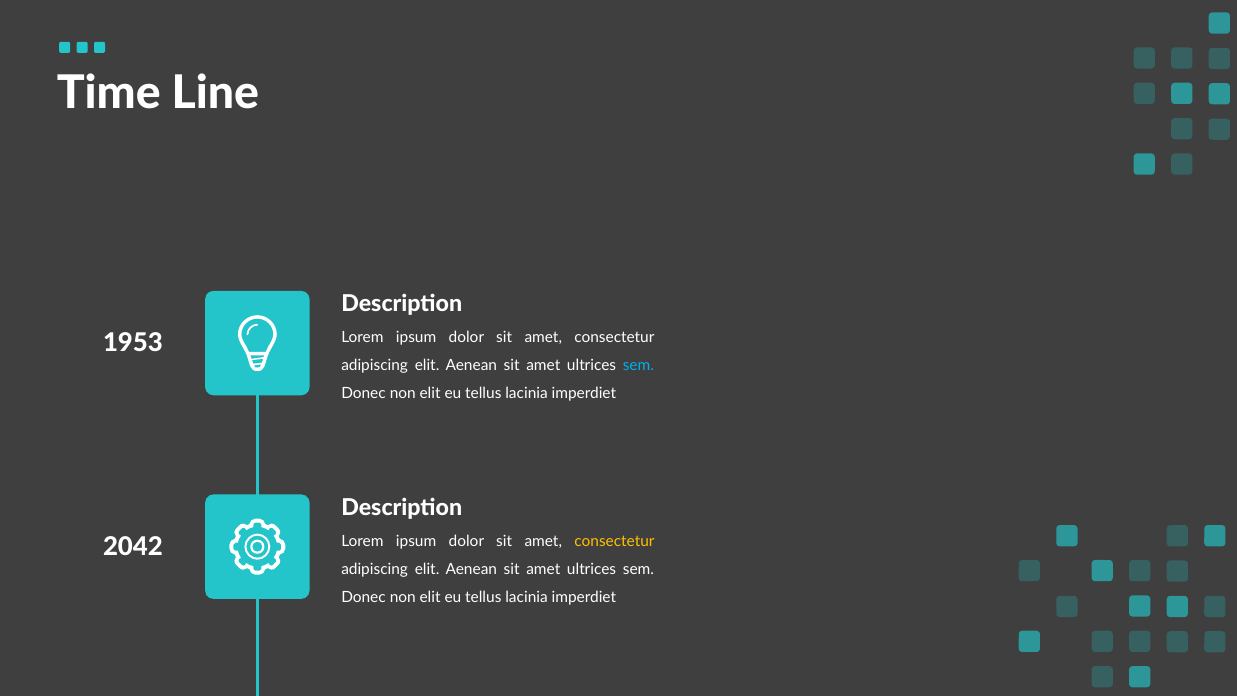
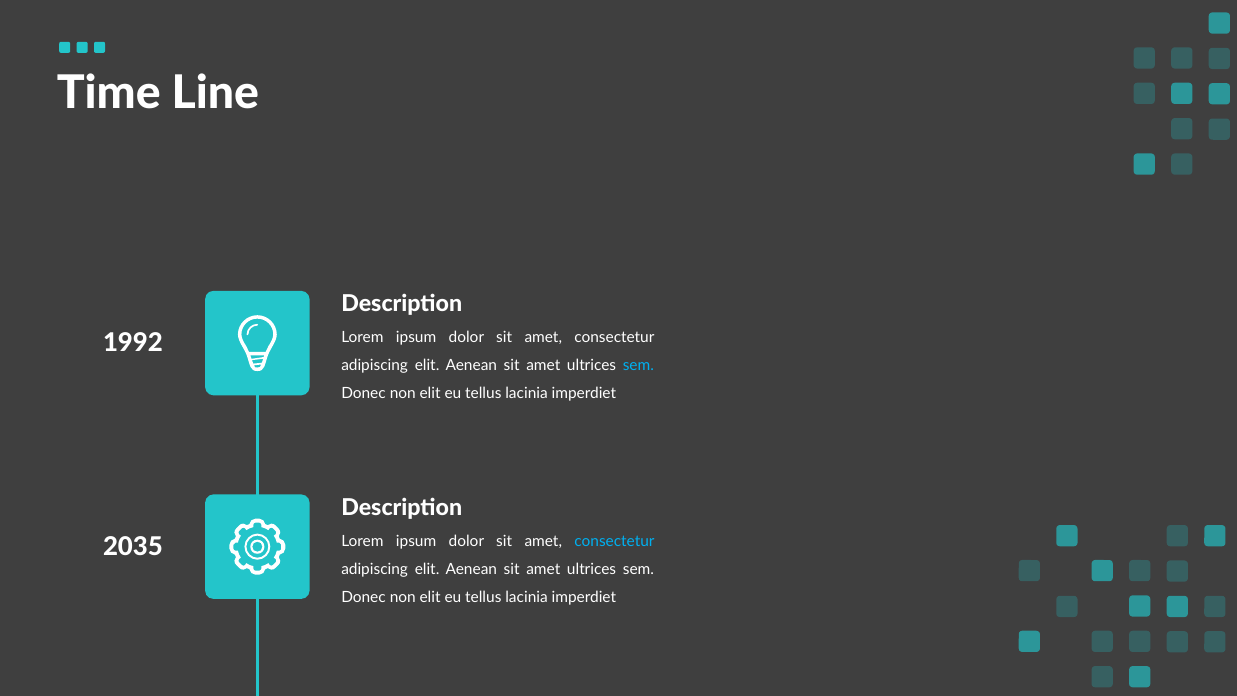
1953: 1953 -> 1992 (133, 343)
2042: 2042 -> 2035 (133, 547)
consectetur colour: yellow -> light blue (614, 541)
